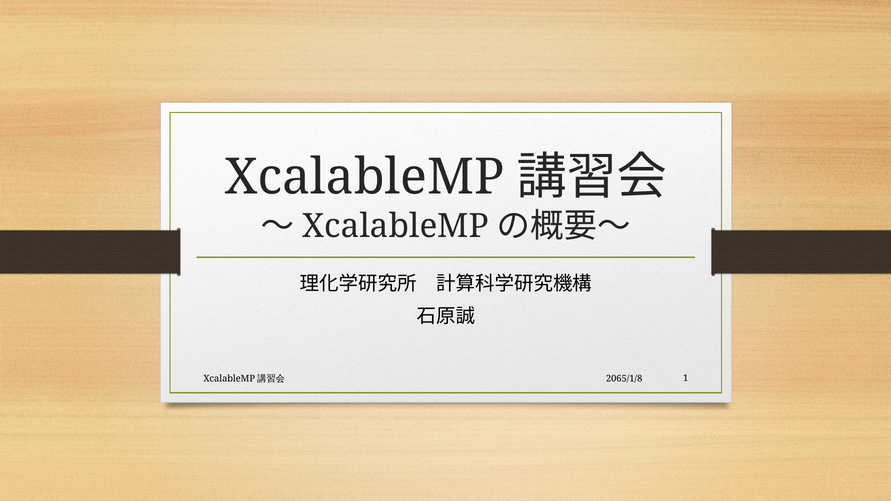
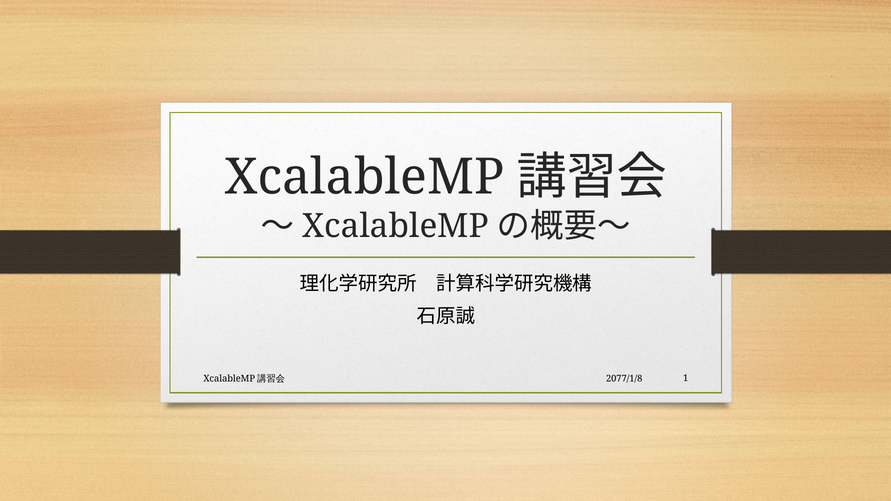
2065/1/8: 2065/1/8 -> 2077/1/8 (624, 379)
